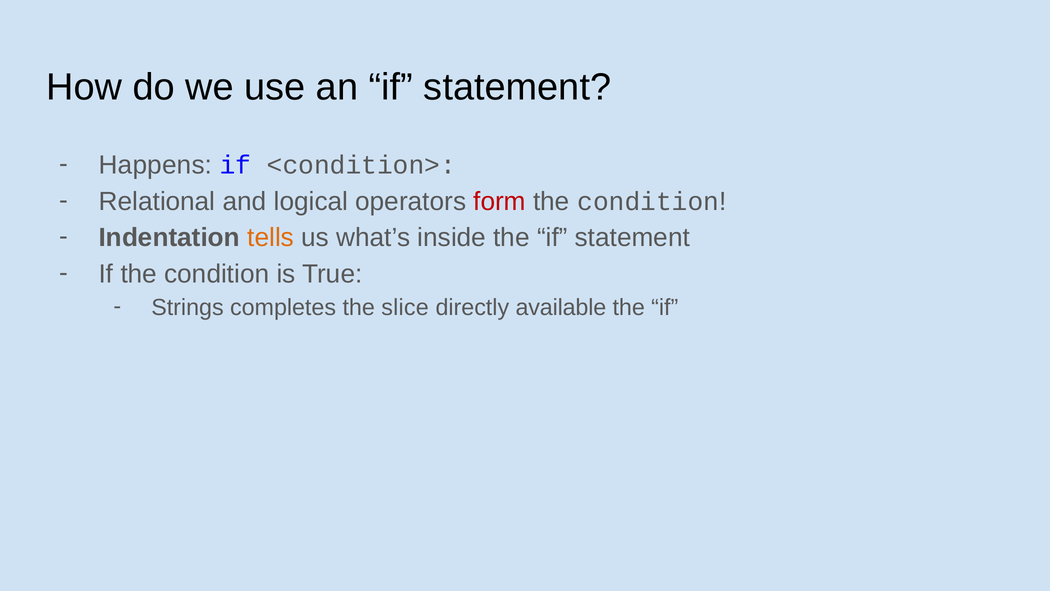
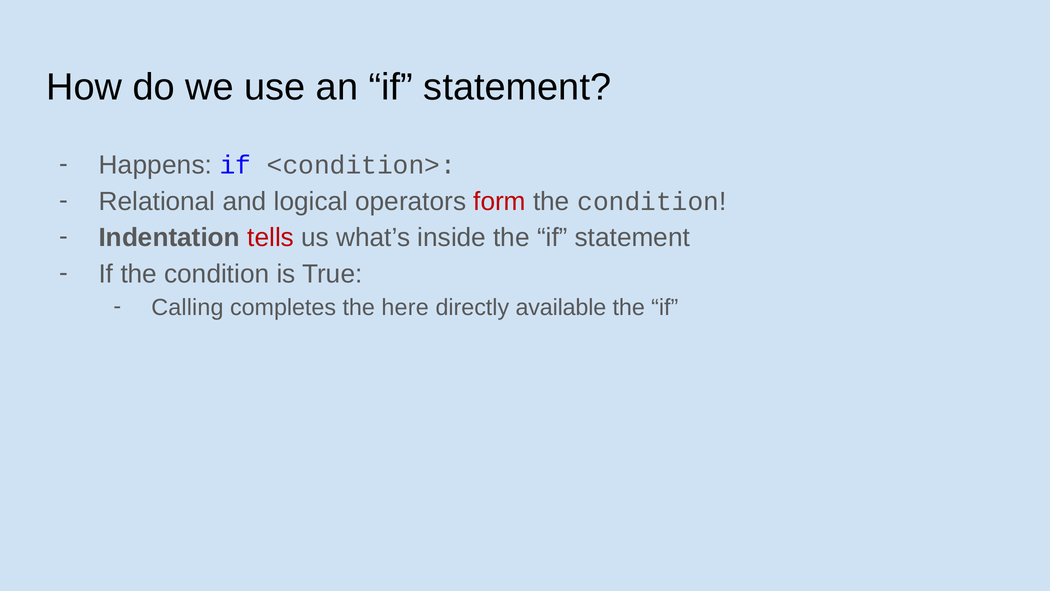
tells colour: orange -> red (271, 238)
Strings: Strings -> Calling (187, 307)
slice: slice -> here (405, 307)
